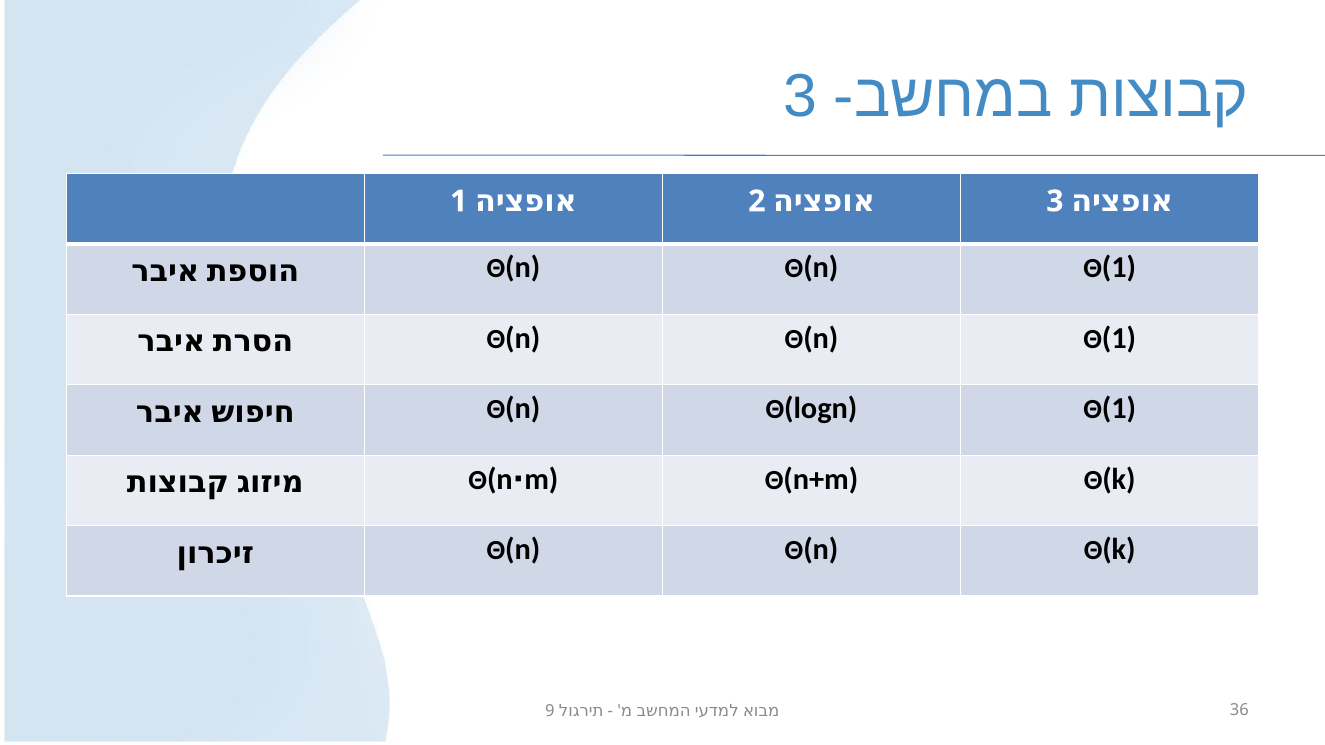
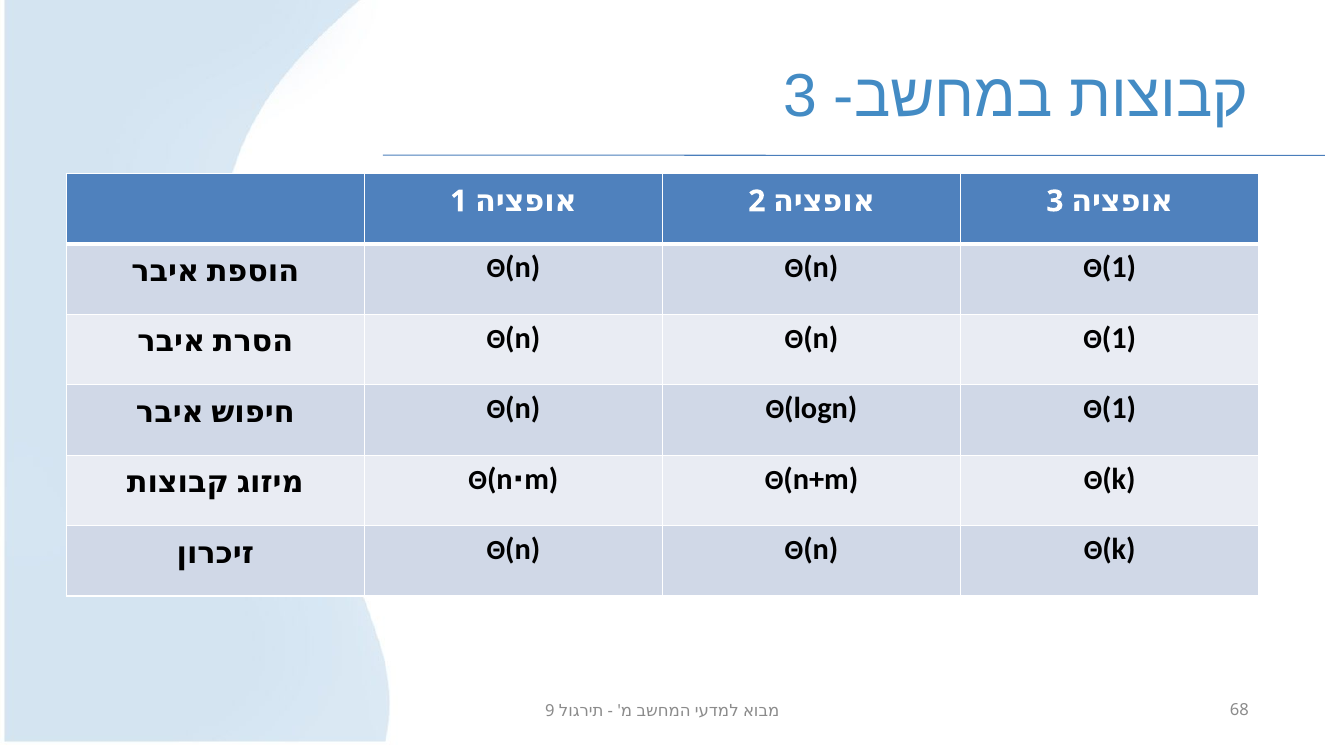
36: 36 -> 68 (1239, 710)
